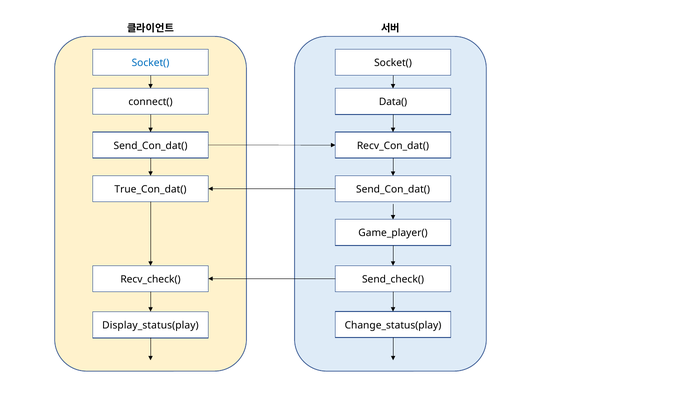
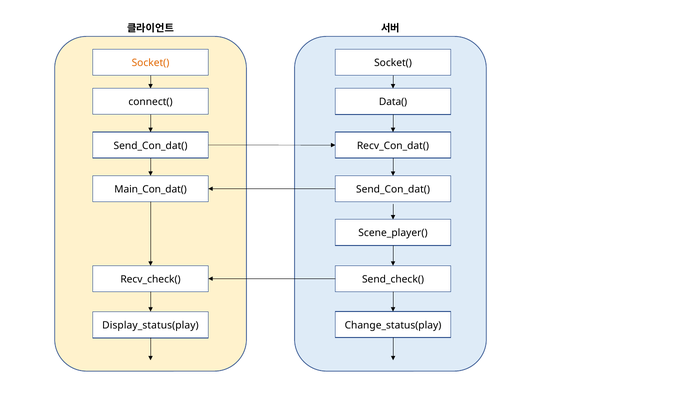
Socket( colour: blue -> orange (150, 63)
True_Con_dat(: True_Con_dat( -> Main_Con_dat( (151, 190)
Game_player(: Game_player( -> Scene_player( (393, 234)
